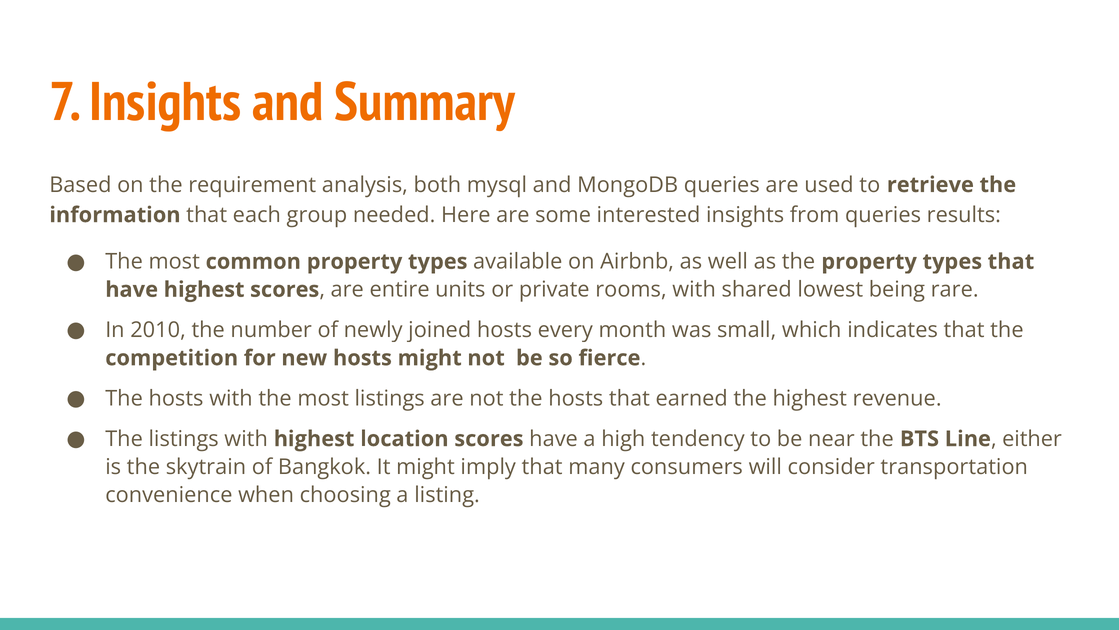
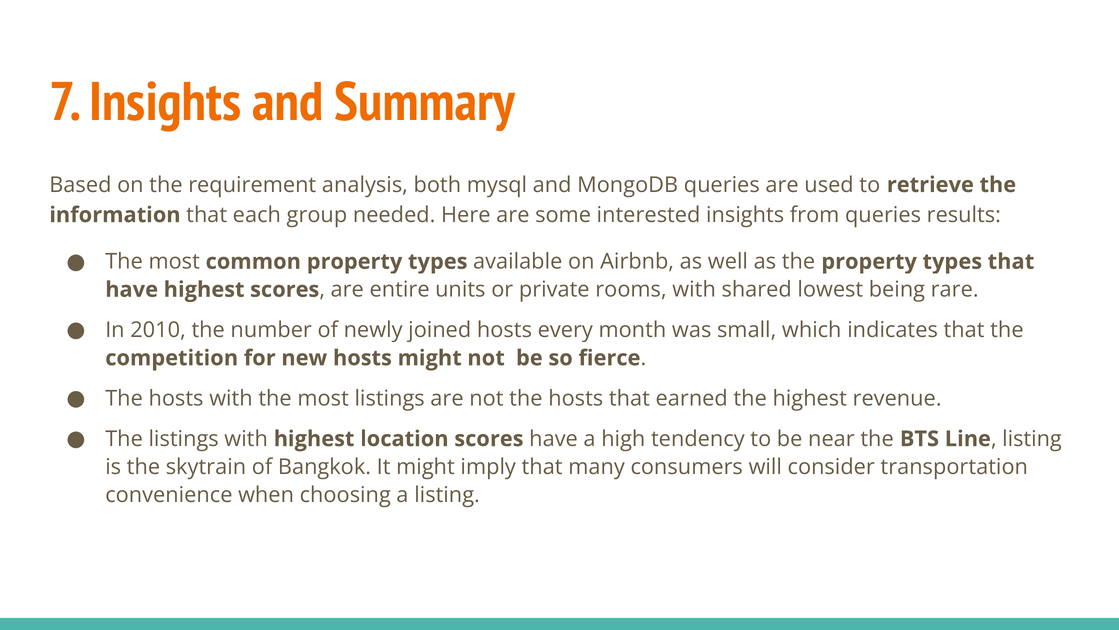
Line either: either -> listing (1032, 439)
